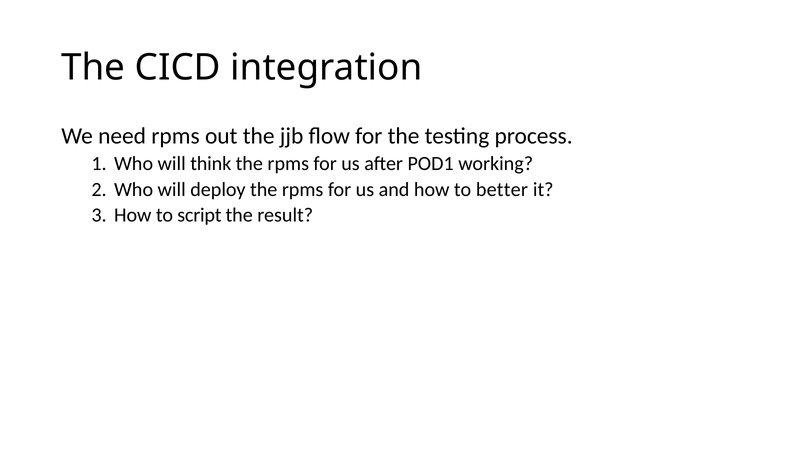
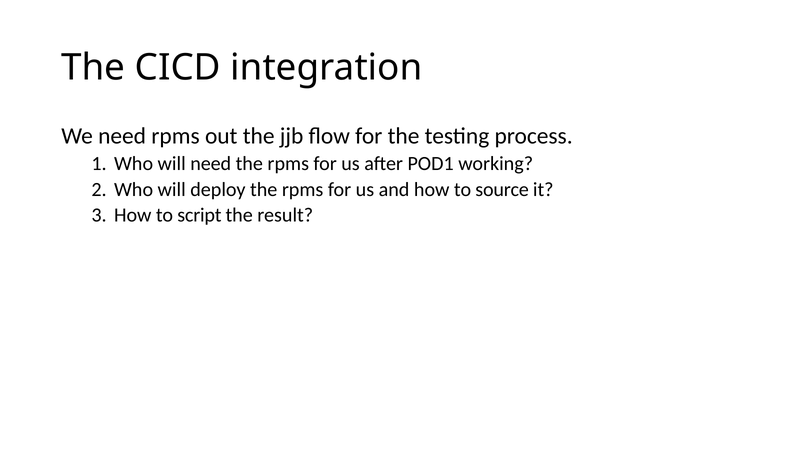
will think: think -> need (211, 164)
better: better -> source (502, 190)
